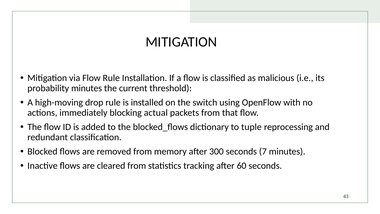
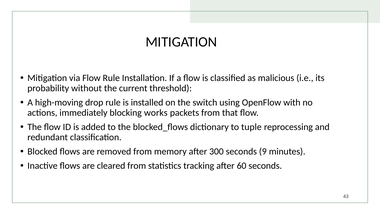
probability minutes: minutes -> without (87, 88)
actual: actual -> works (156, 113)
7: 7 -> 9 (263, 151)
